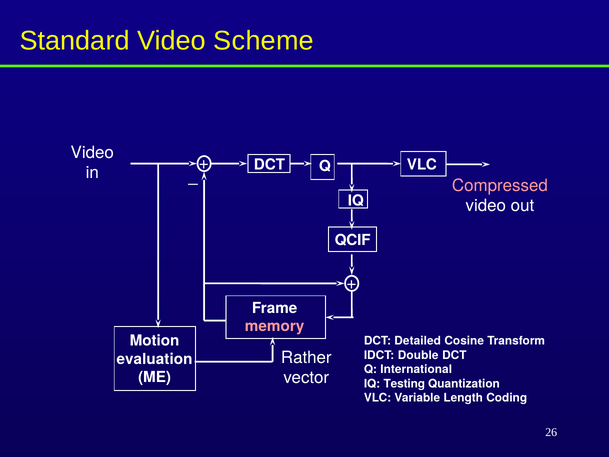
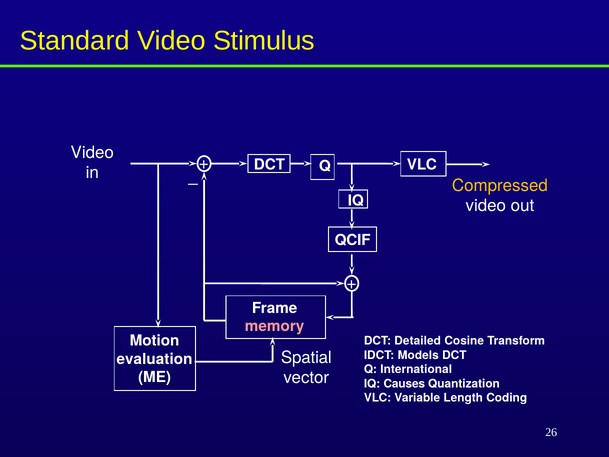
Scheme: Scheme -> Stimulus (264, 41)
Compressed colour: pink -> yellow (500, 185)
Rather: Rather -> Spatial (306, 357)
Double: Double -> Models (418, 355)
Testing: Testing -> Causes (404, 384)
